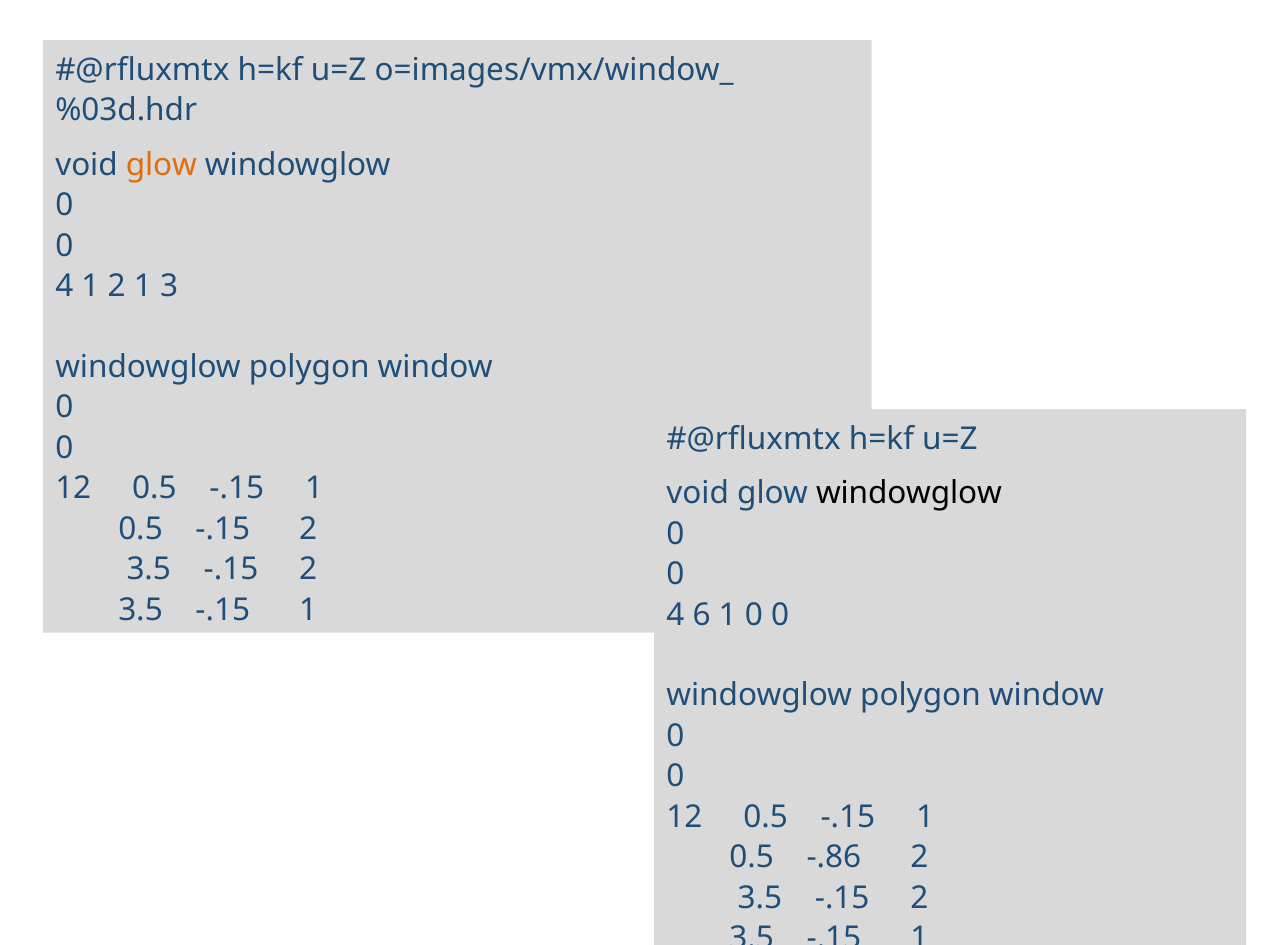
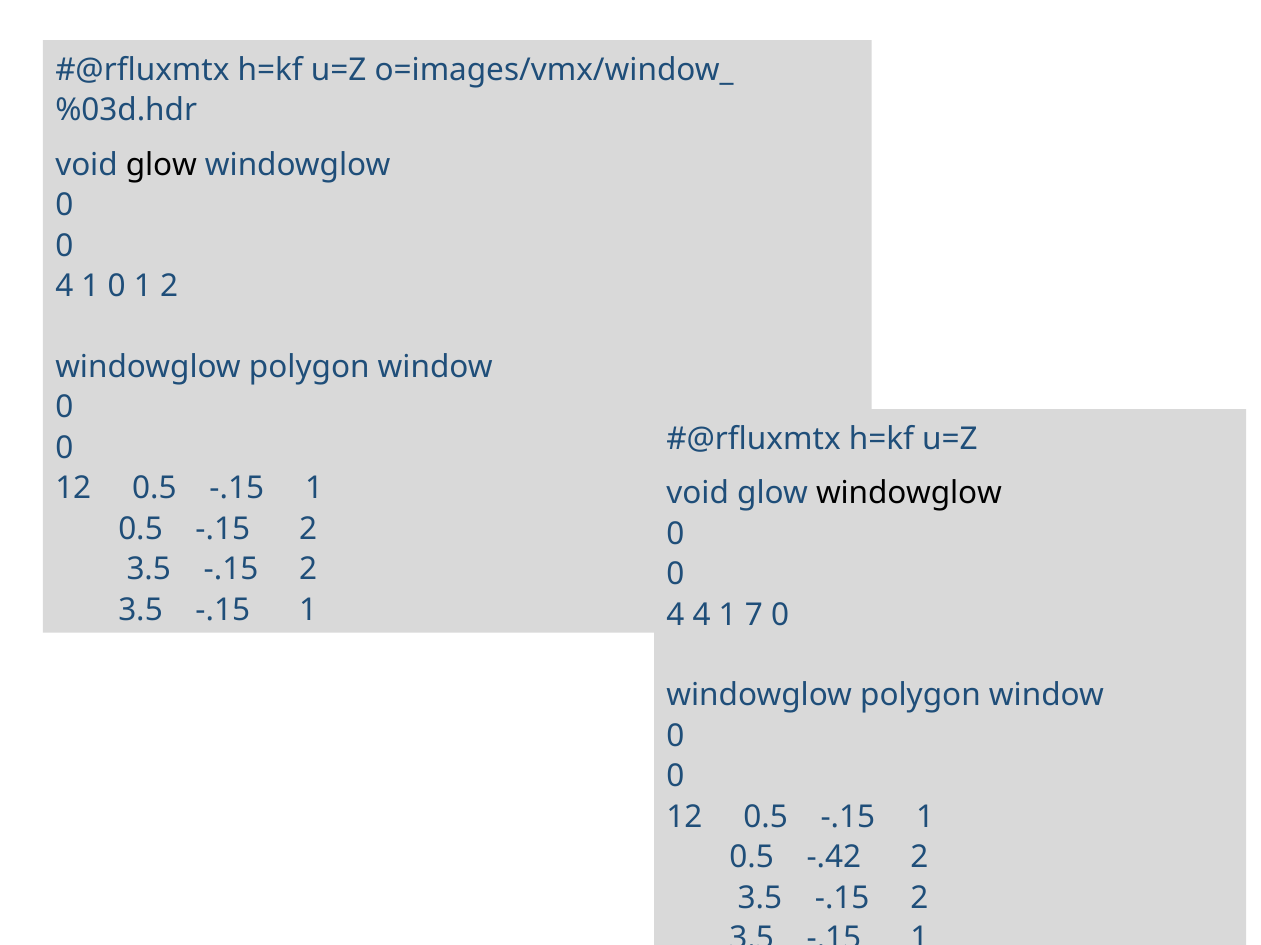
glow colour: orange -> black (161, 165)
1 2: 2 -> 0 (117, 286)
1 3: 3 -> 2 (169, 286)
4 6: 6 -> 4 (702, 615)
1 0: 0 -> 7 (754, 615)
-.86: -.86 -> -.42 (834, 858)
